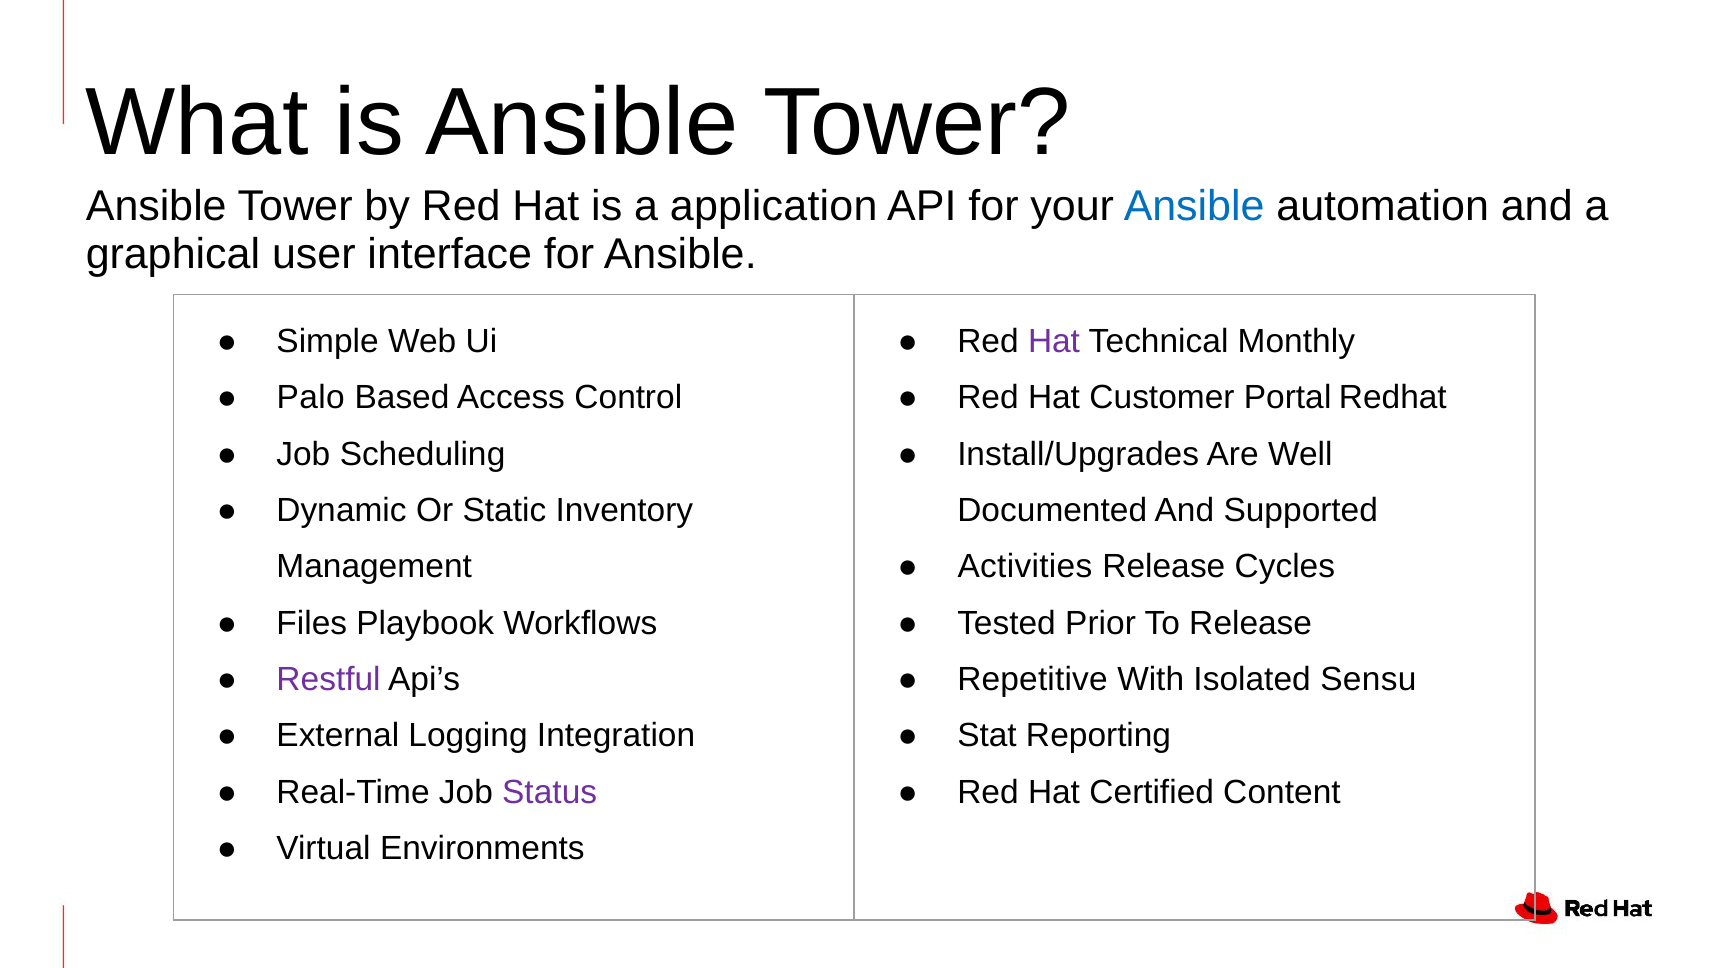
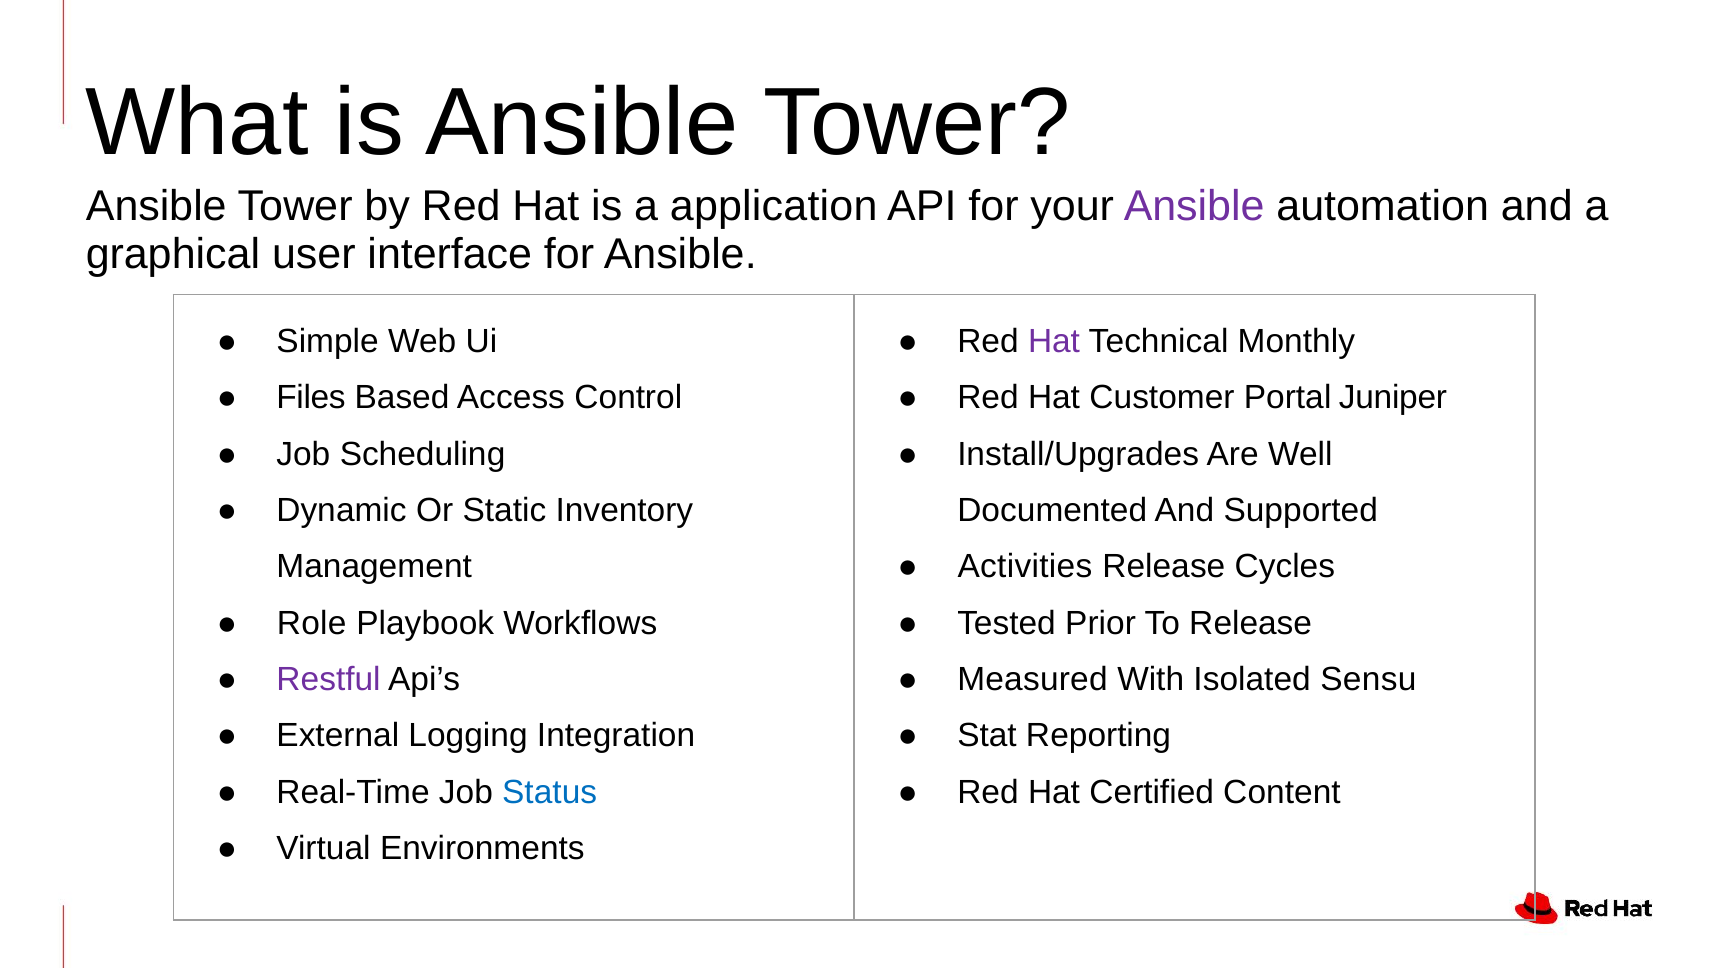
Ansible colour: blue -> purple (1194, 206)
Palo: Palo -> Files (311, 397)
Redhat: Redhat -> Juniper (1393, 397)
Files: Files -> Role (312, 623)
Repetitive: Repetitive -> Measured (1032, 679)
Status colour: purple -> blue (550, 792)
